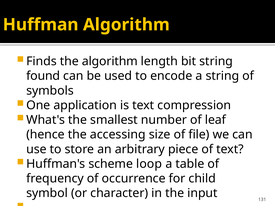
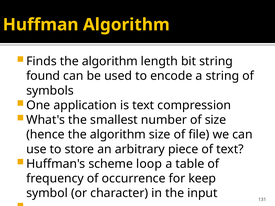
of leaf: leaf -> size (215, 120)
hence the accessing: accessing -> algorithm (118, 135)
child: child -> keep (202, 179)
